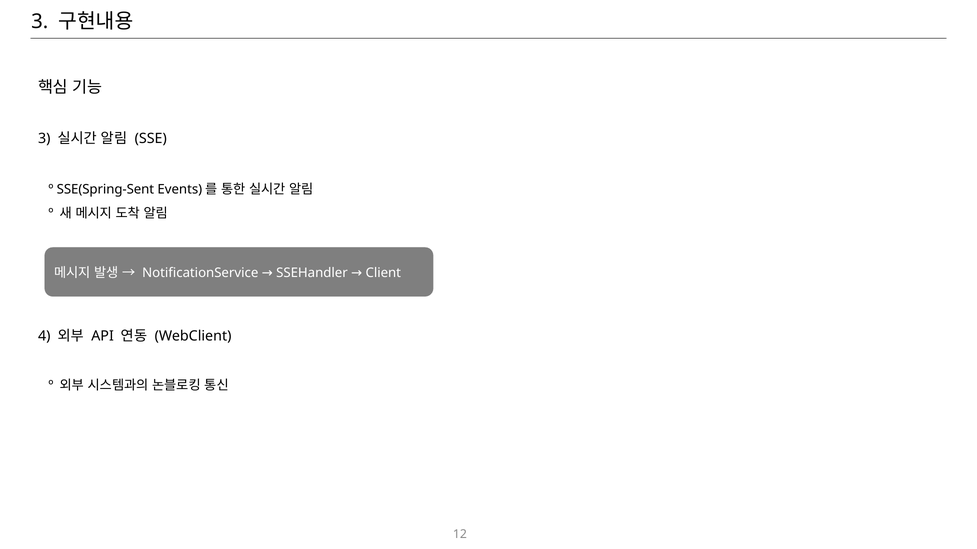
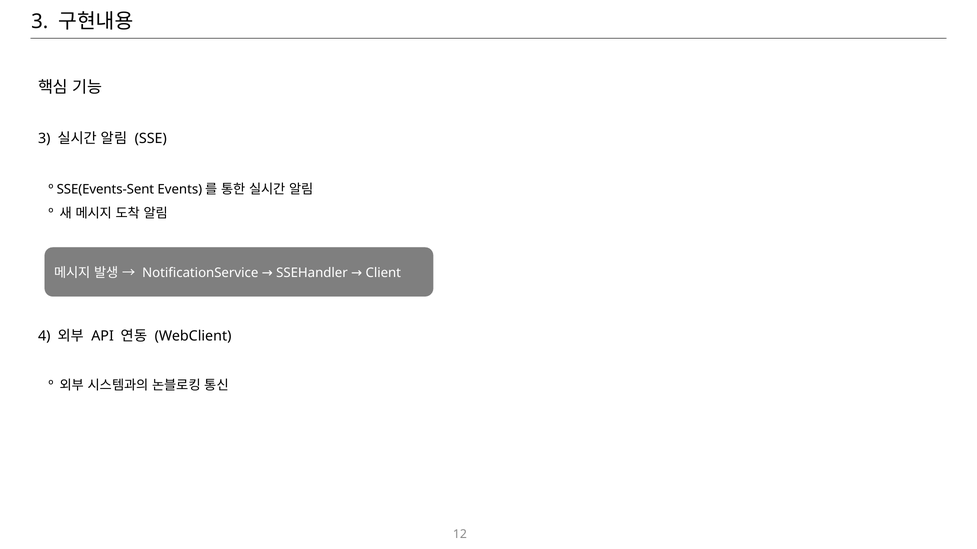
SSE(Spring-Sent: SSE(Spring-Sent -> SSE(Events-Sent (105, 189)
